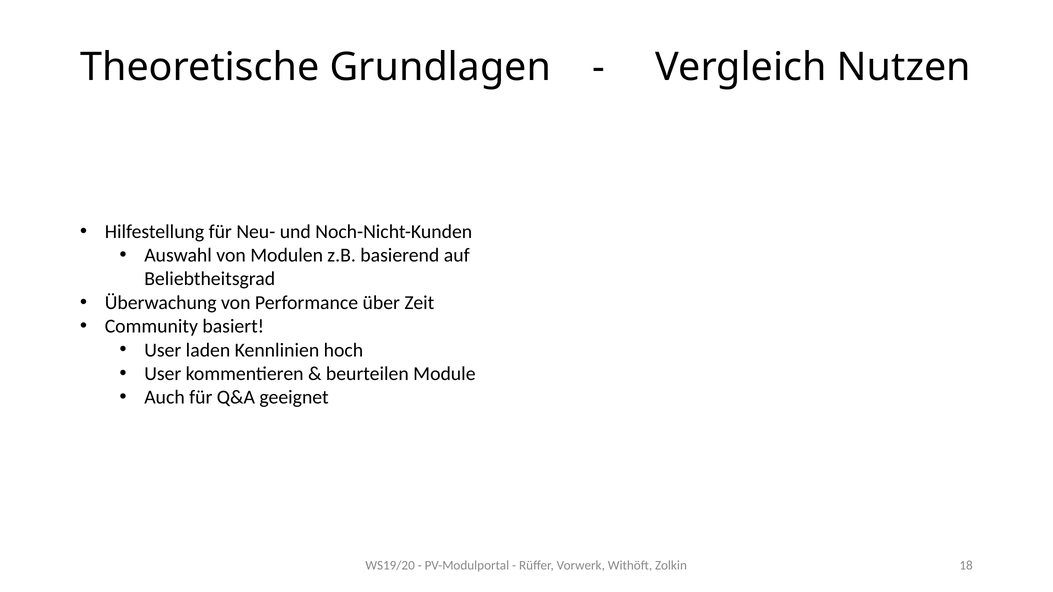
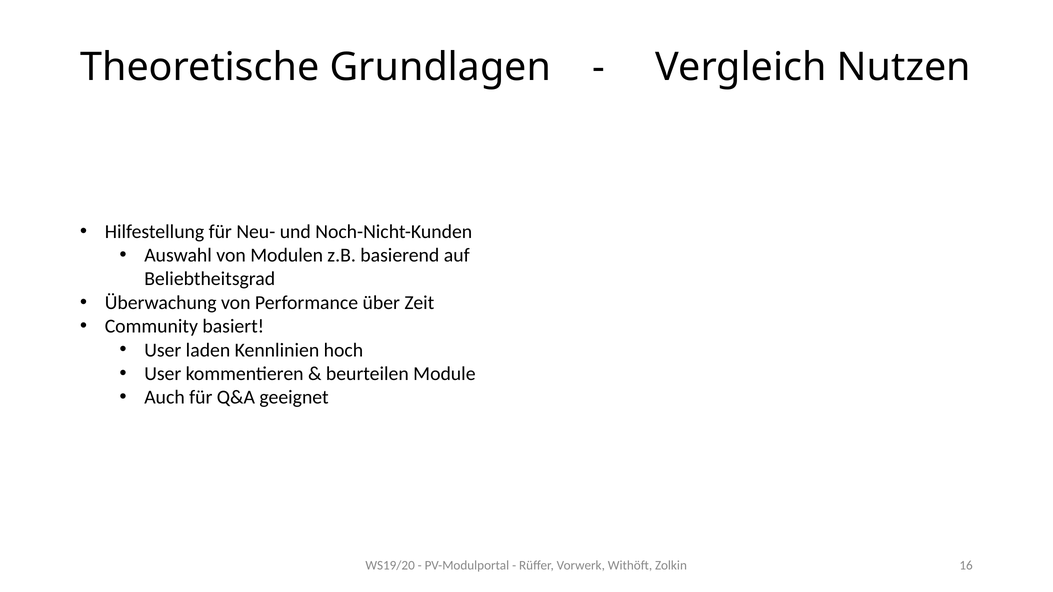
18: 18 -> 16 (966, 566)
